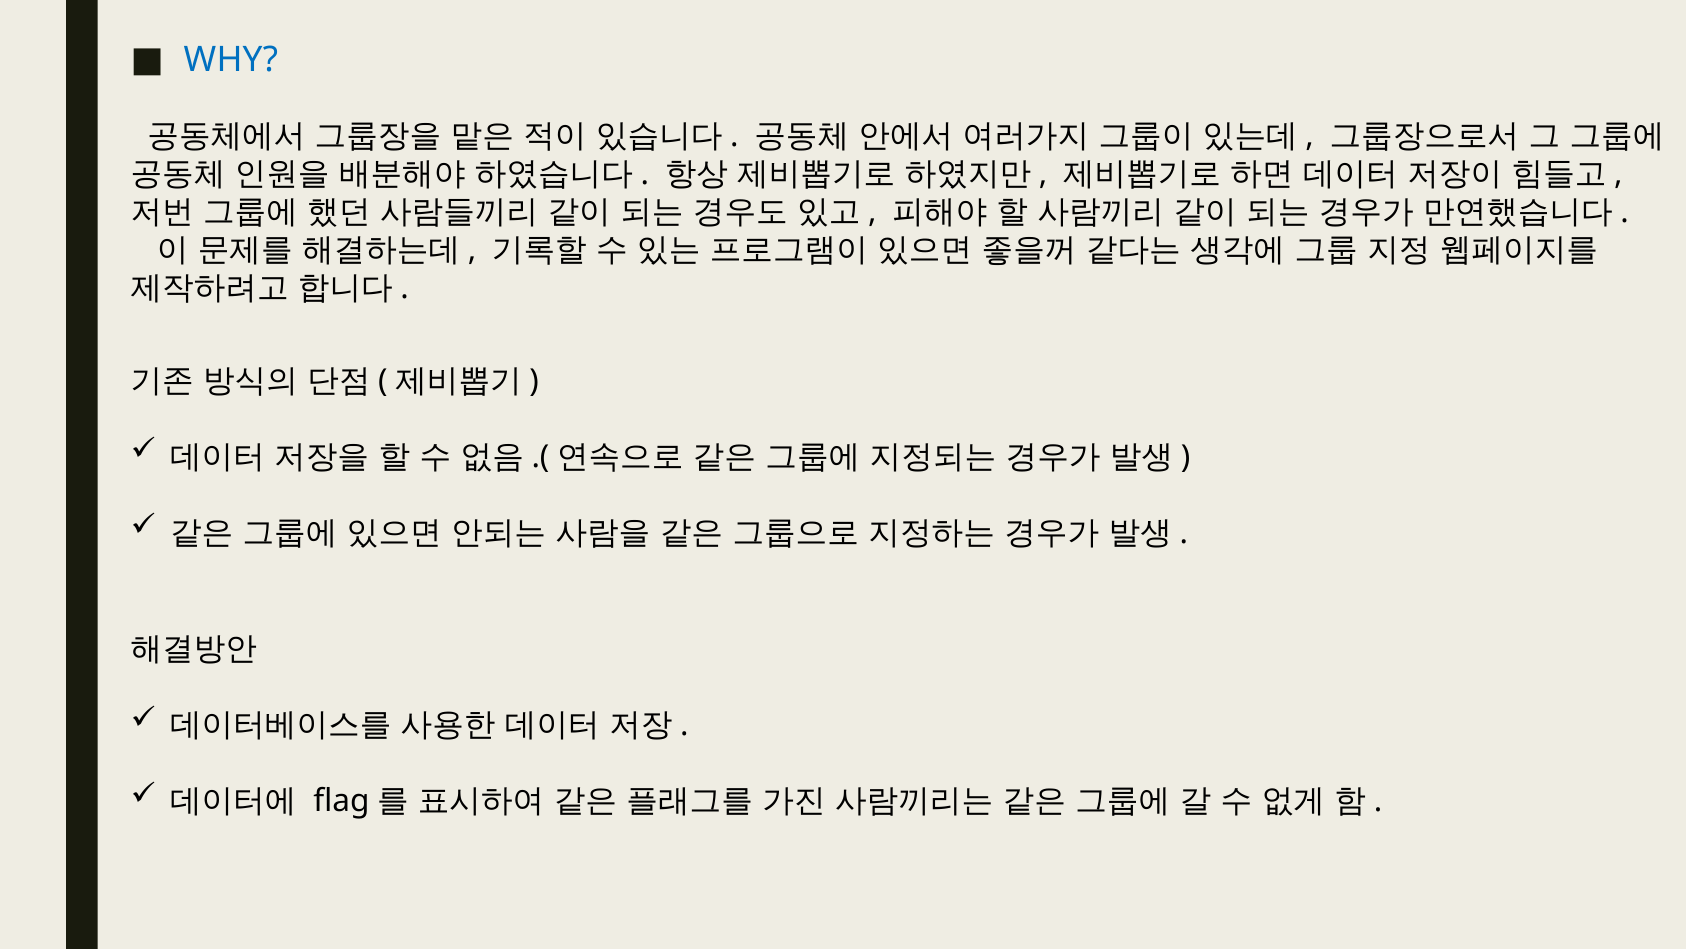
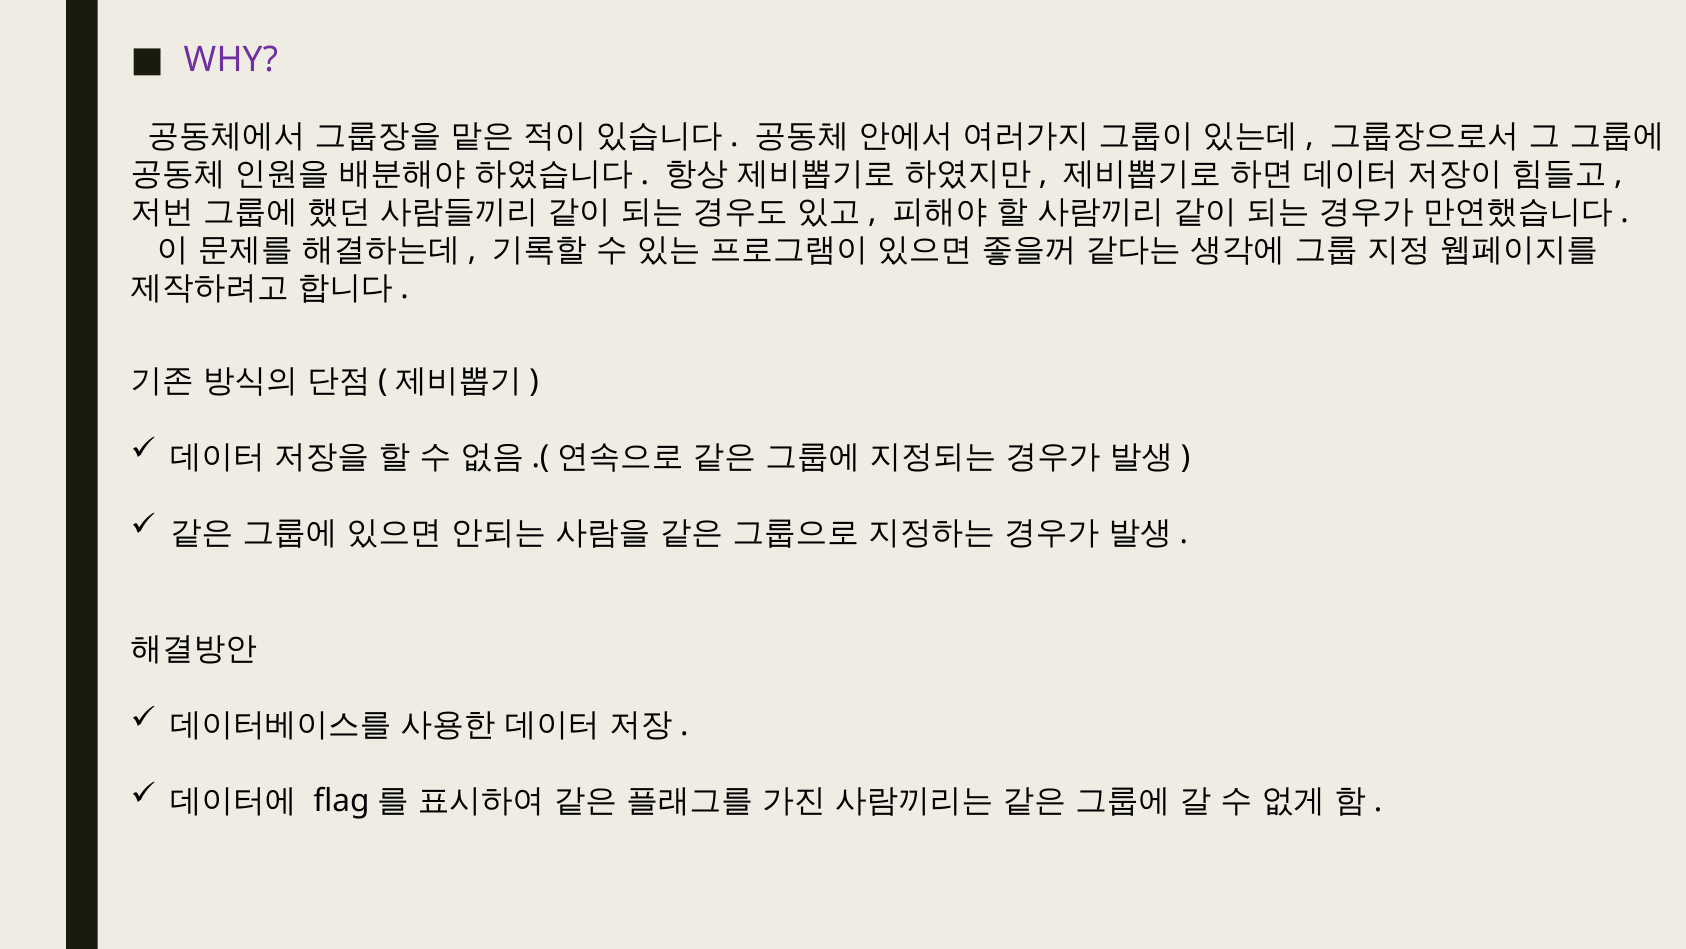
WHY colour: blue -> purple (231, 60)
